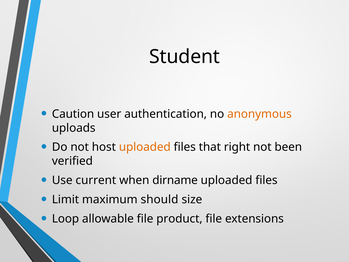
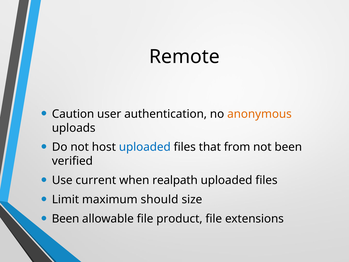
Student: Student -> Remote (185, 57)
uploaded colour: orange -> blue (145, 147)
right: right -> from (237, 147)
dirname: dirname -> realpath (175, 180)
Loop: Loop -> Been (66, 219)
